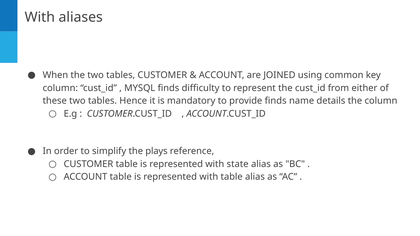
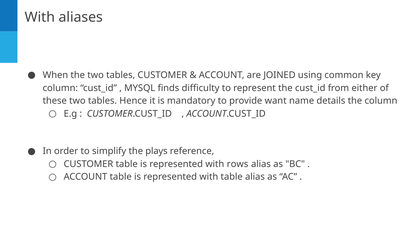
provide finds: finds -> want (276, 101)
state: state -> rows (238, 164)
